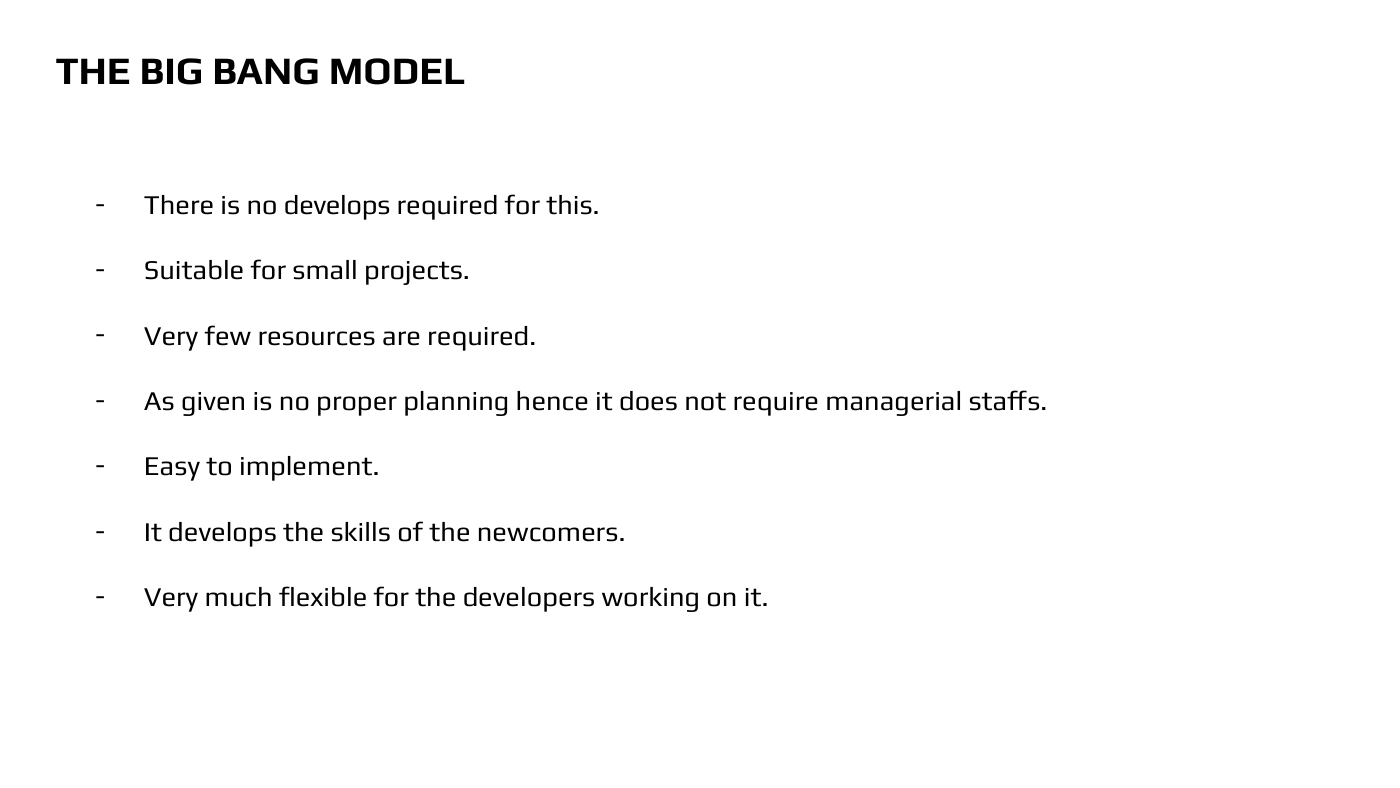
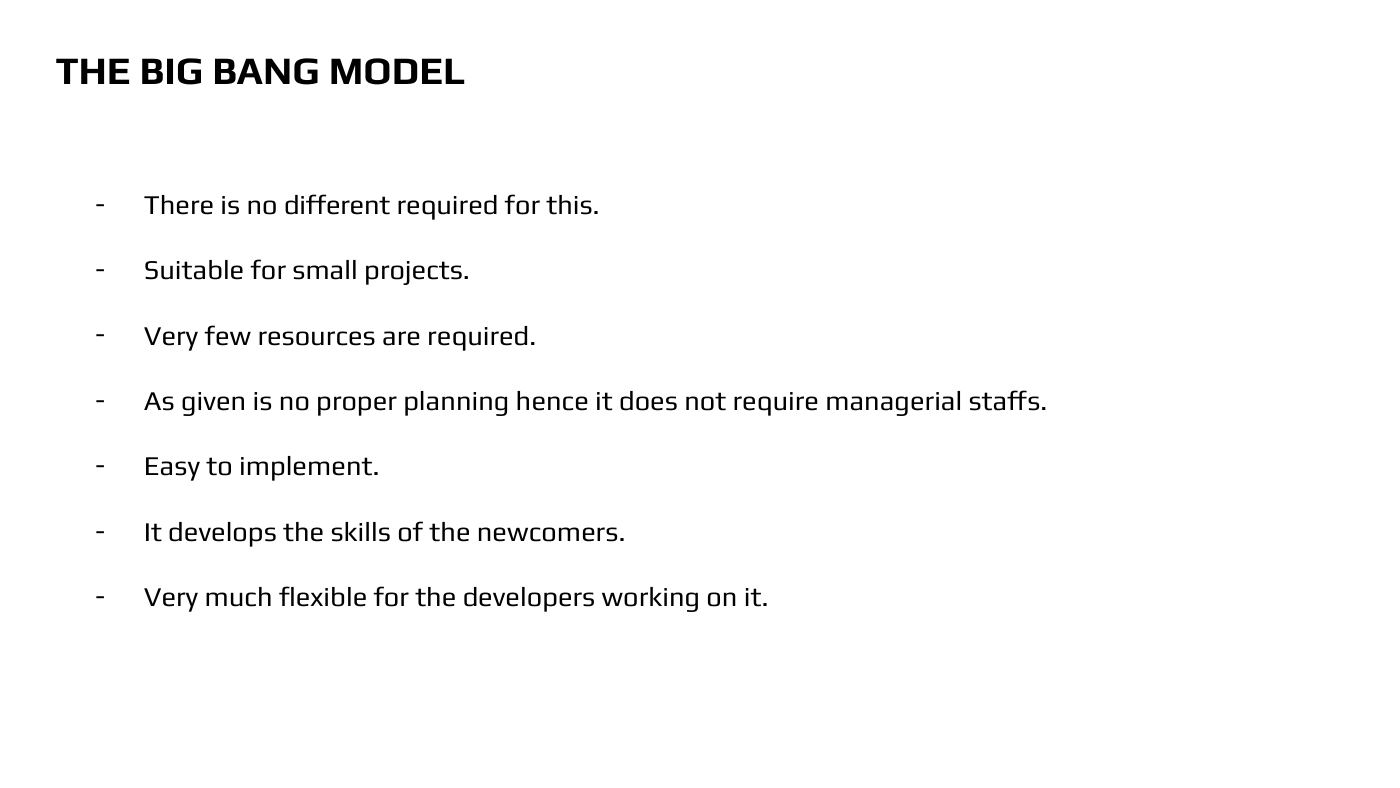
no develops: develops -> different (337, 205)
